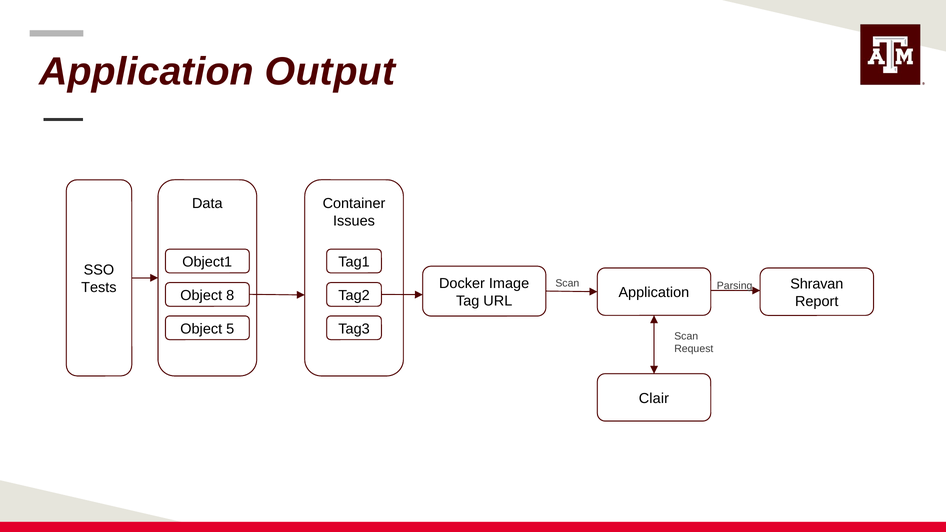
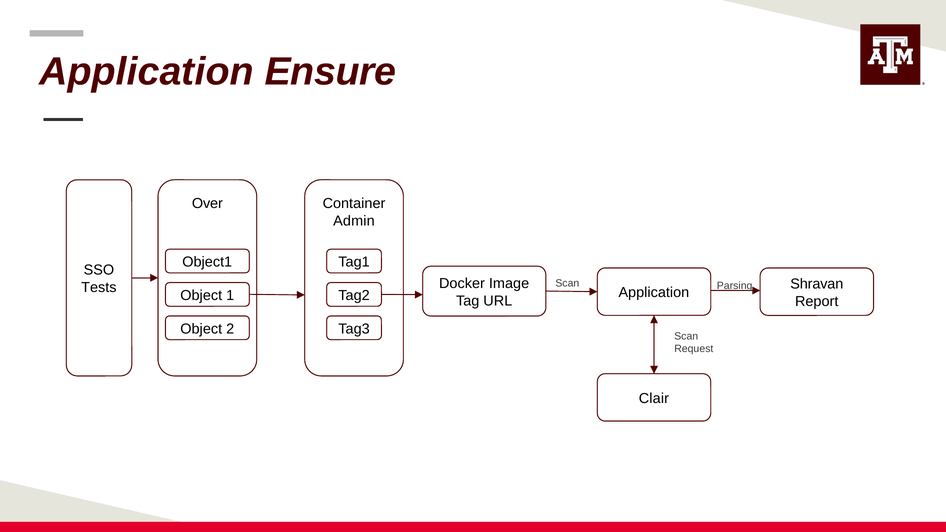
Output: Output -> Ensure (330, 72)
Data: Data -> Over (207, 204)
Issues: Issues -> Admin (354, 221)
8: 8 -> 1 (230, 295)
5: 5 -> 2 (230, 329)
